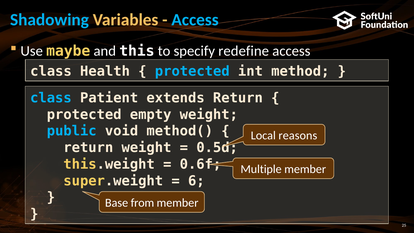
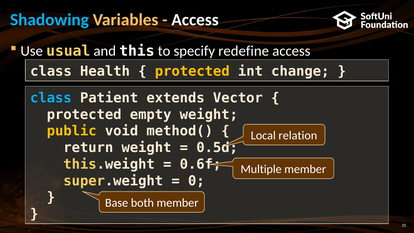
Access colour: light blue -> white (195, 20)
maybe: maybe -> usual (68, 51)
protected colour: light blue -> yellow (192, 71)
method: method -> change (300, 71)
extends Return: Return -> Vector (238, 98)
public colour: light blue -> yellow (72, 131)
reasons: reasons -> relation (298, 135)
6: 6 -> 0 (196, 181)
from: from -> both (142, 203)
